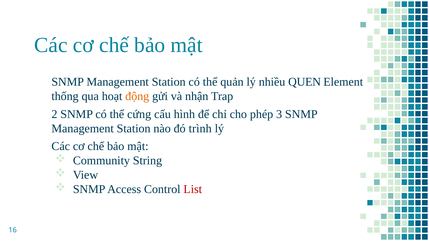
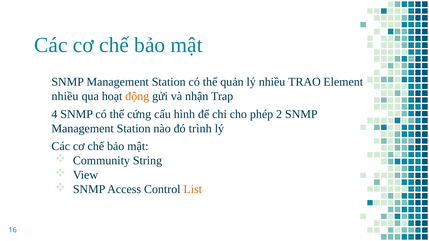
QUEN: QUEN -> TRAO (304, 82)
thống: thống -> nhiều (65, 96)
2: 2 -> 4 (54, 114)
3: 3 -> 2 (279, 114)
List colour: red -> orange (193, 189)
